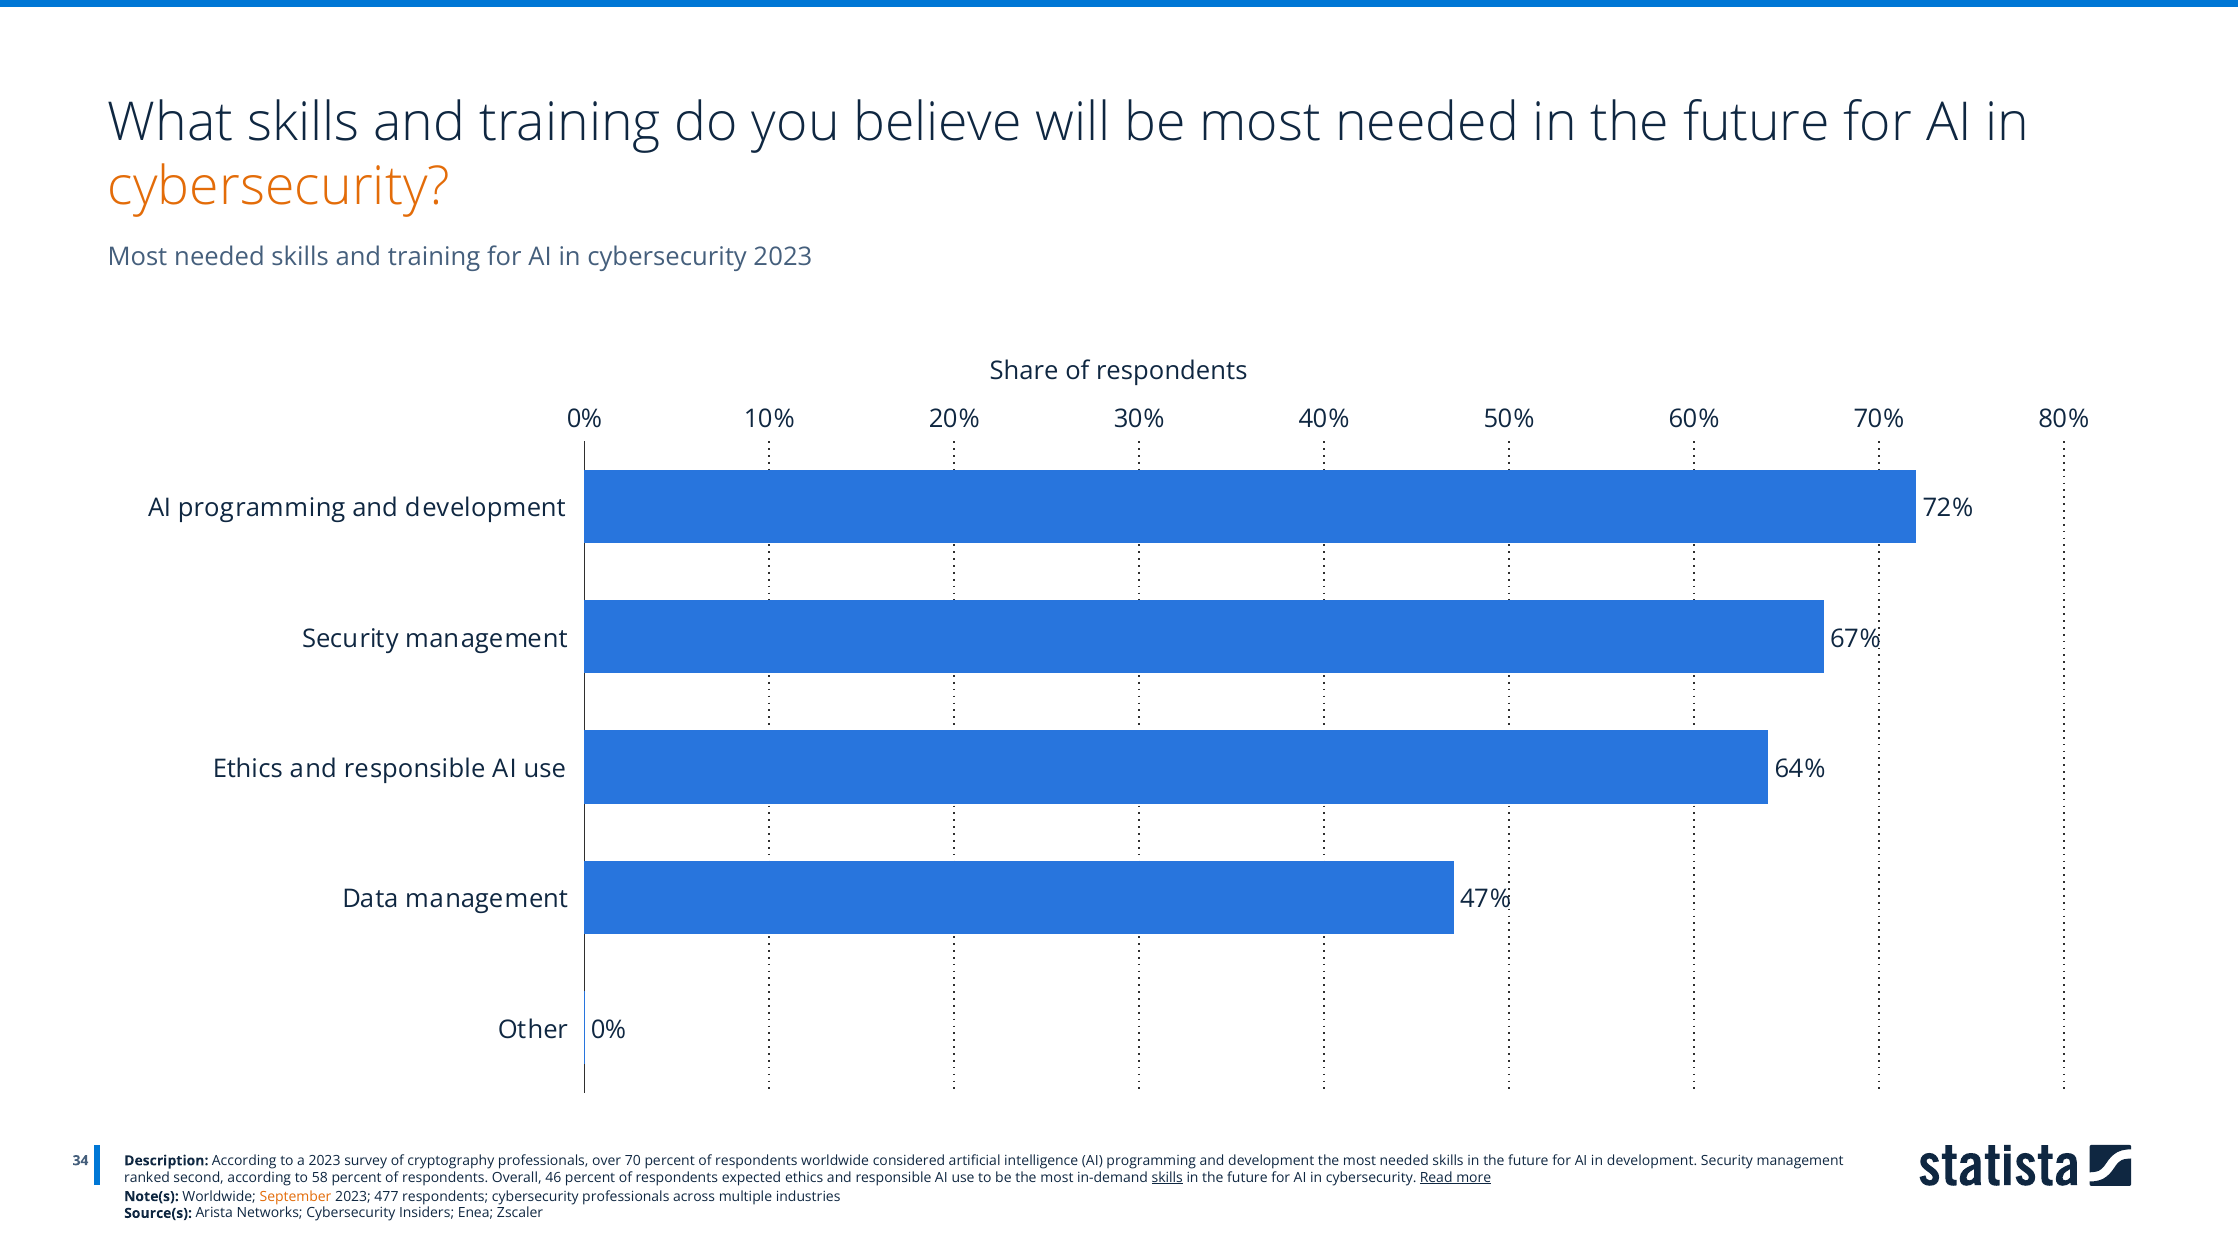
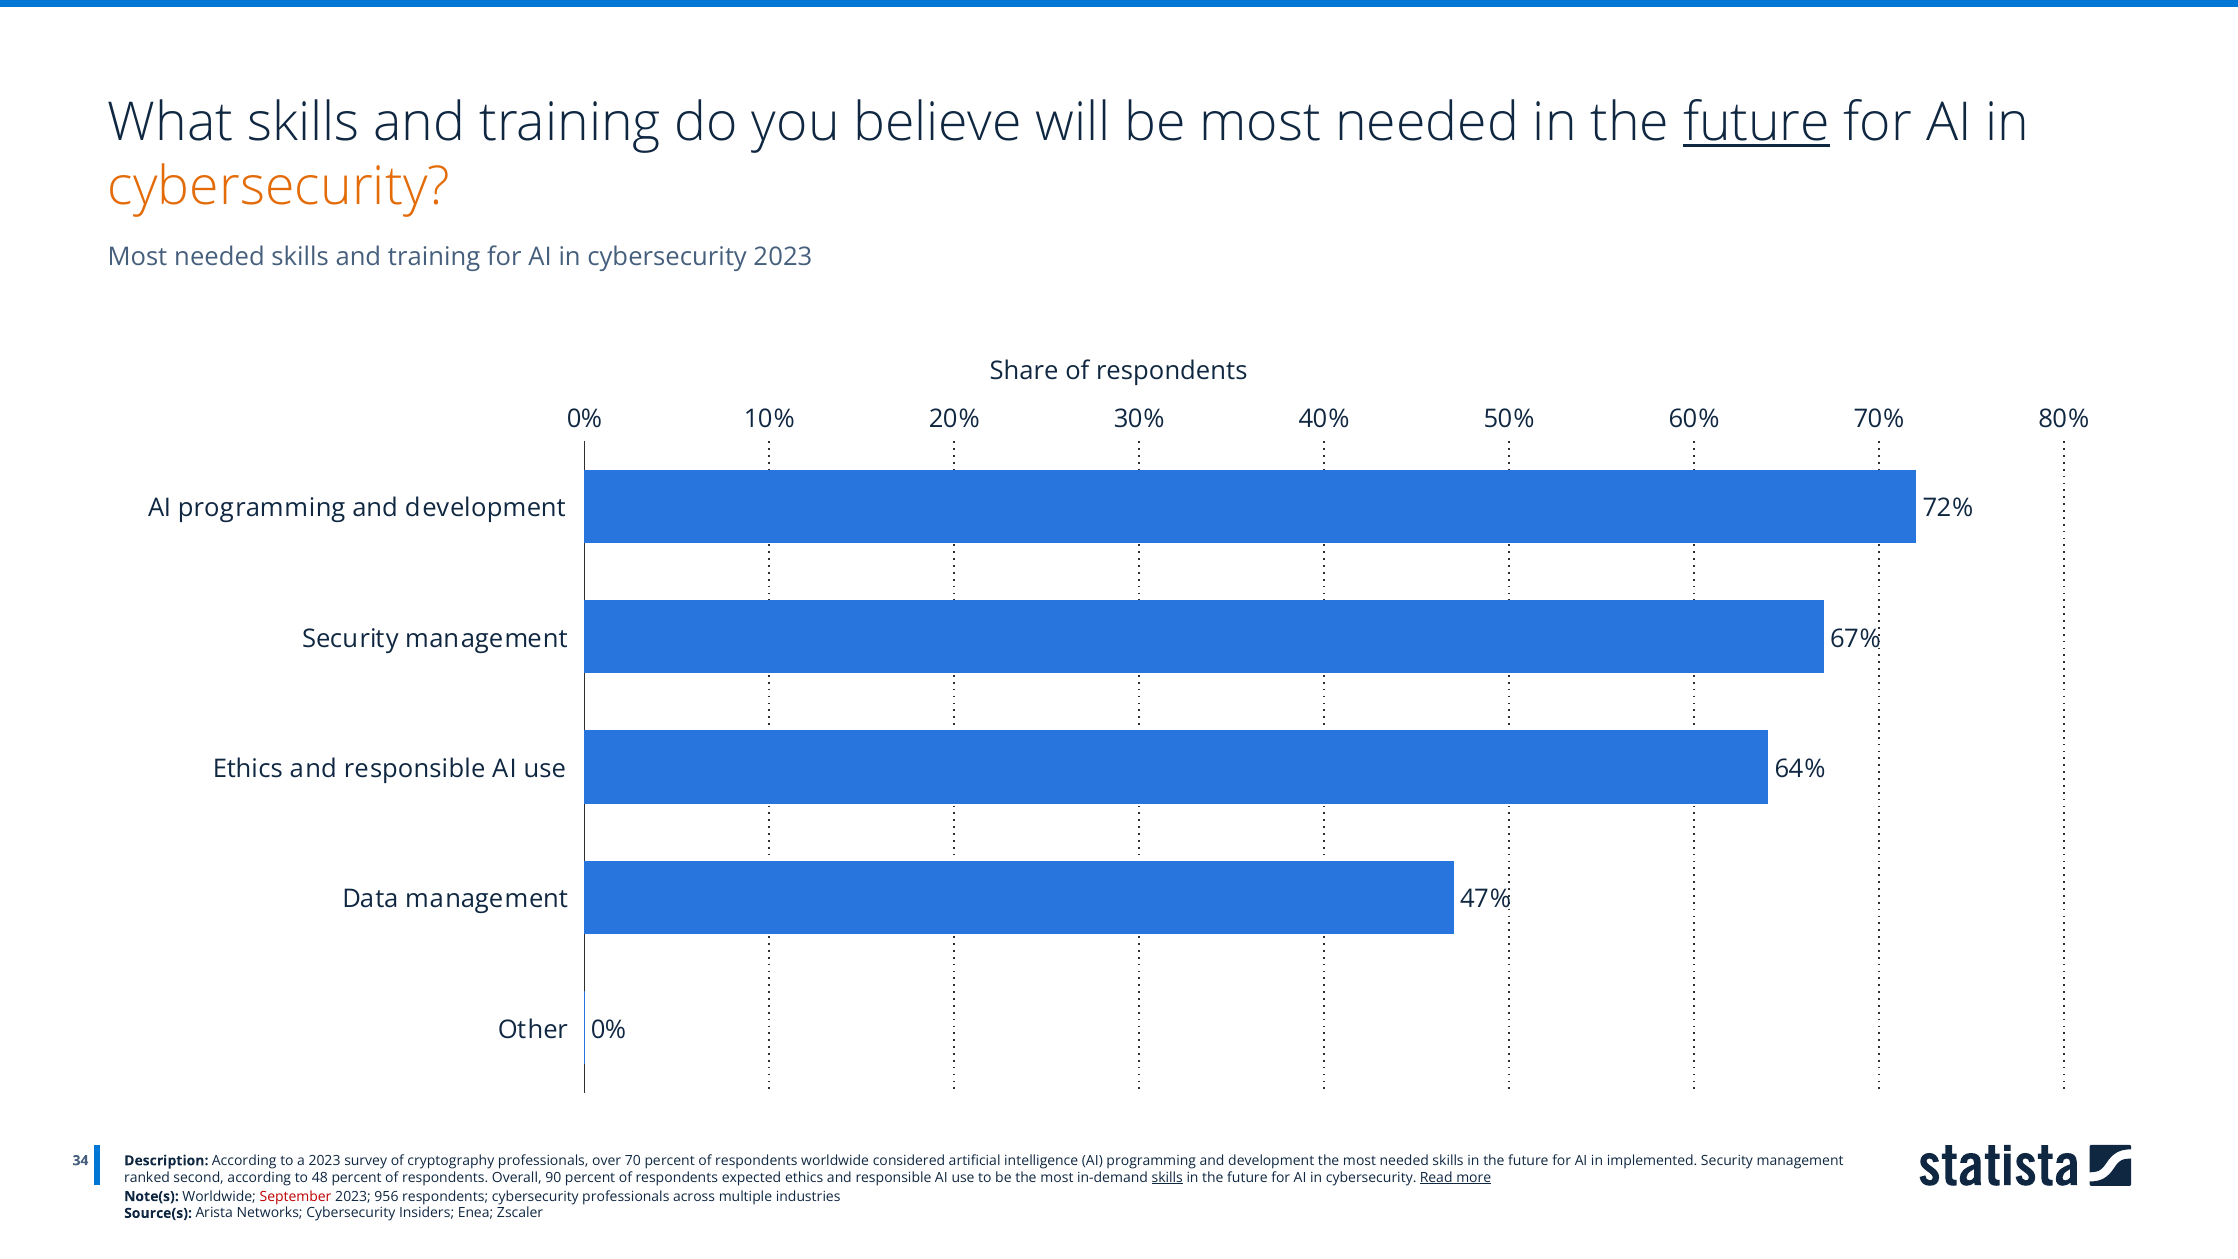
future underline: none -> present (1757, 122)
in development: development -> implemented (1652, 1161)
58: 58 -> 48 (320, 1177)
46: 46 -> 90 (553, 1177)
September colour: orange -> red (296, 1196)
477: 477 -> 956 (386, 1196)
